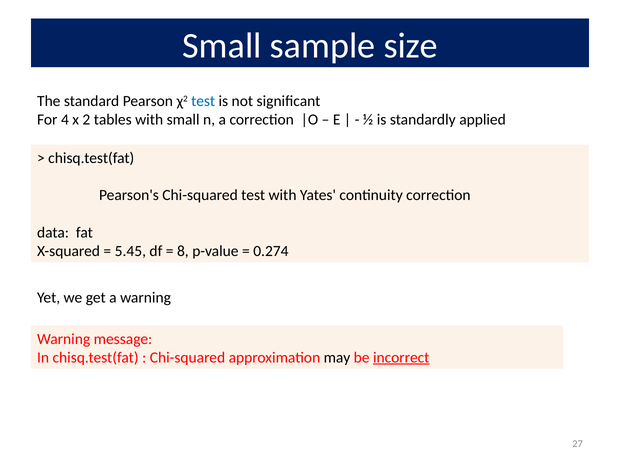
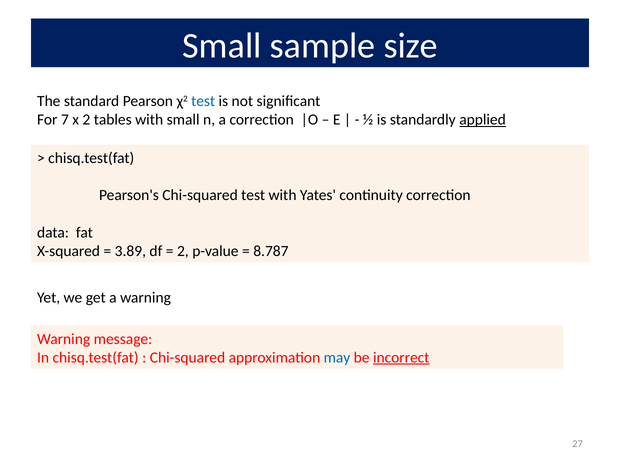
4: 4 -> 7 (65, 120)
applied underline: none -> present (483, 120)
5.45: 5.45 -> 3.89 (130, 251)
8: 8 -> 2 (183, 251)
0.274: 0.274 -> 8.787 (271, 251)
may colour: black -> blue (337, 358)
